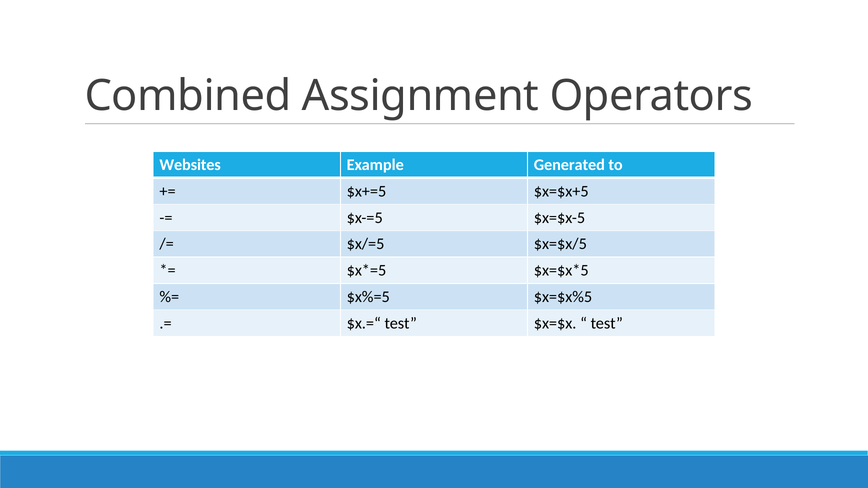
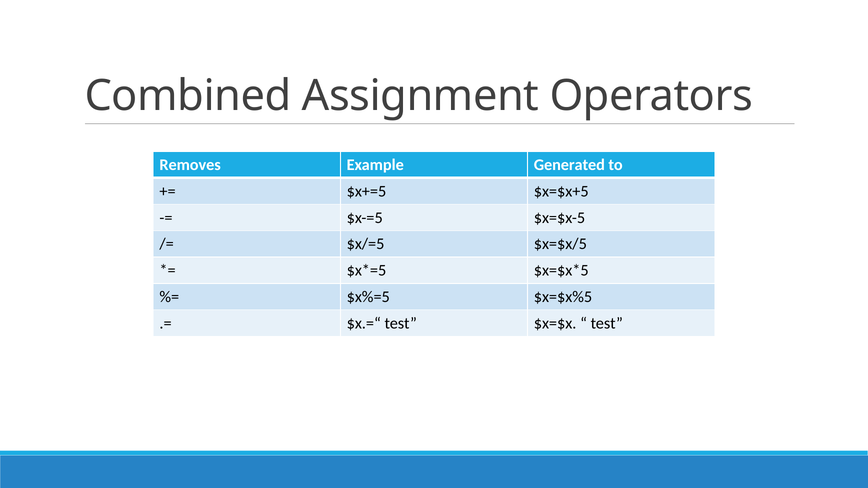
Websites: Websites -> Removes (190, 165)
